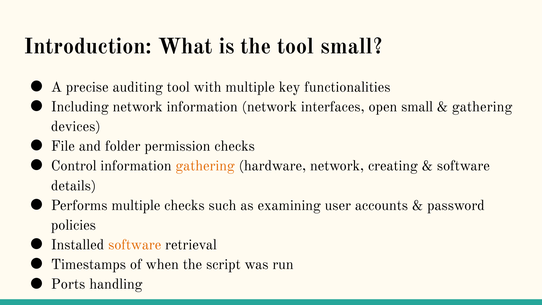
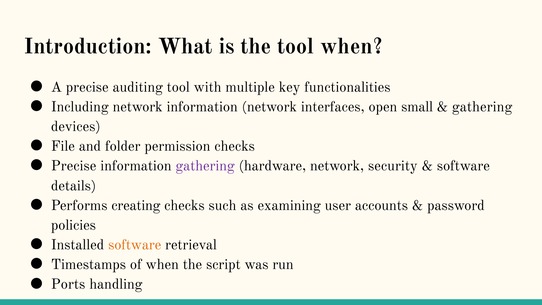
tool small: small -> when (352, 46)
Control: Control -> Precise (74, 166)
gathering colour: orange -> purple (205, 166)
creating: creating -> security (393, 166)
Performs multiple: multiple -> creating (136, 205)
